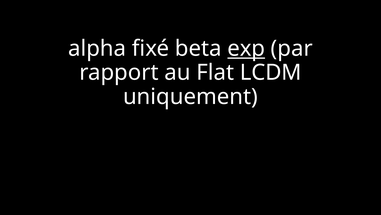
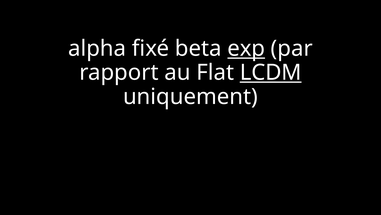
LCDM underline: none -> present (271, 72)
